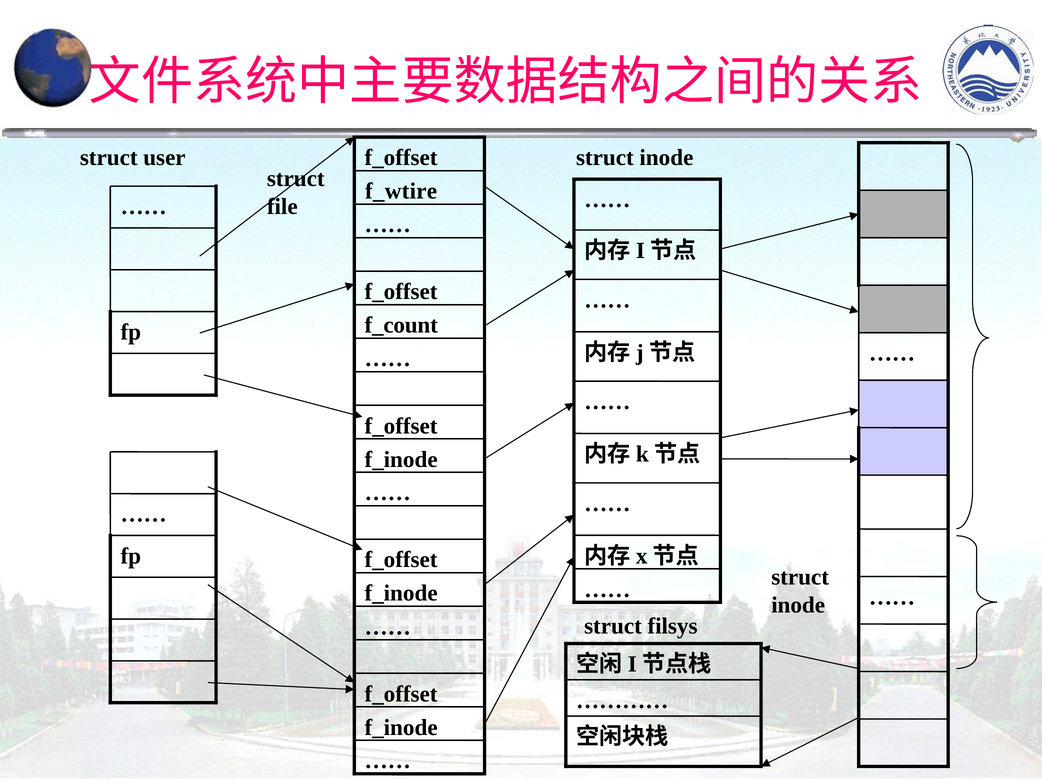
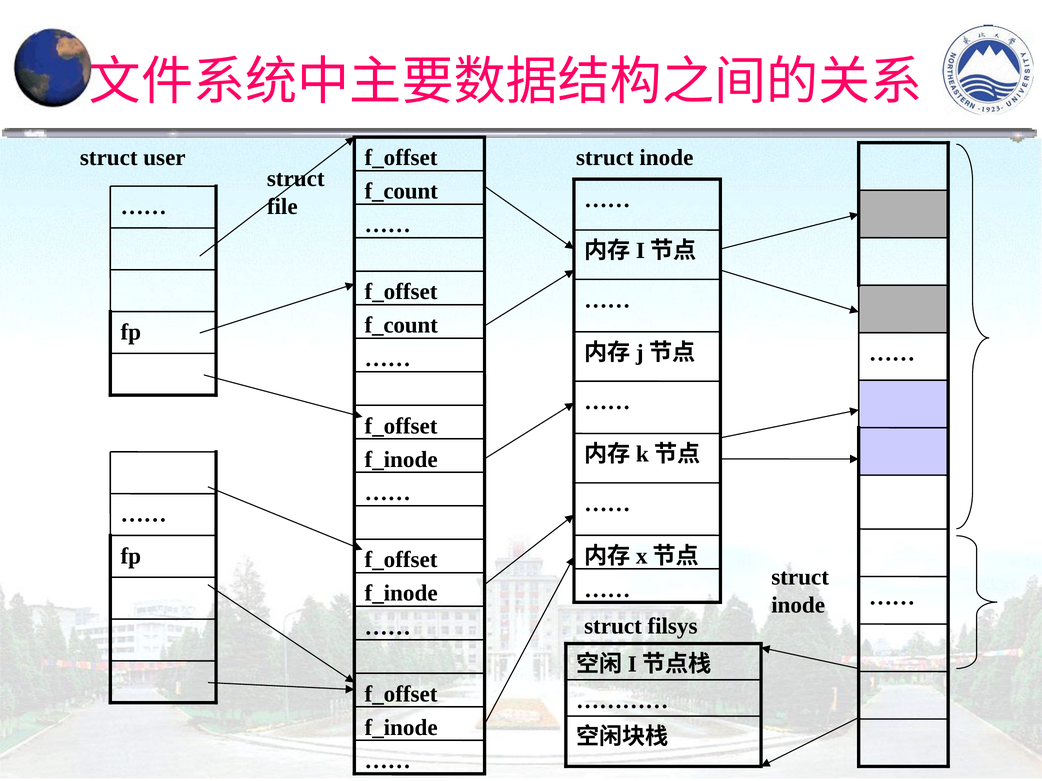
f_wtire: f_wtire -> f_count (401, 191)
